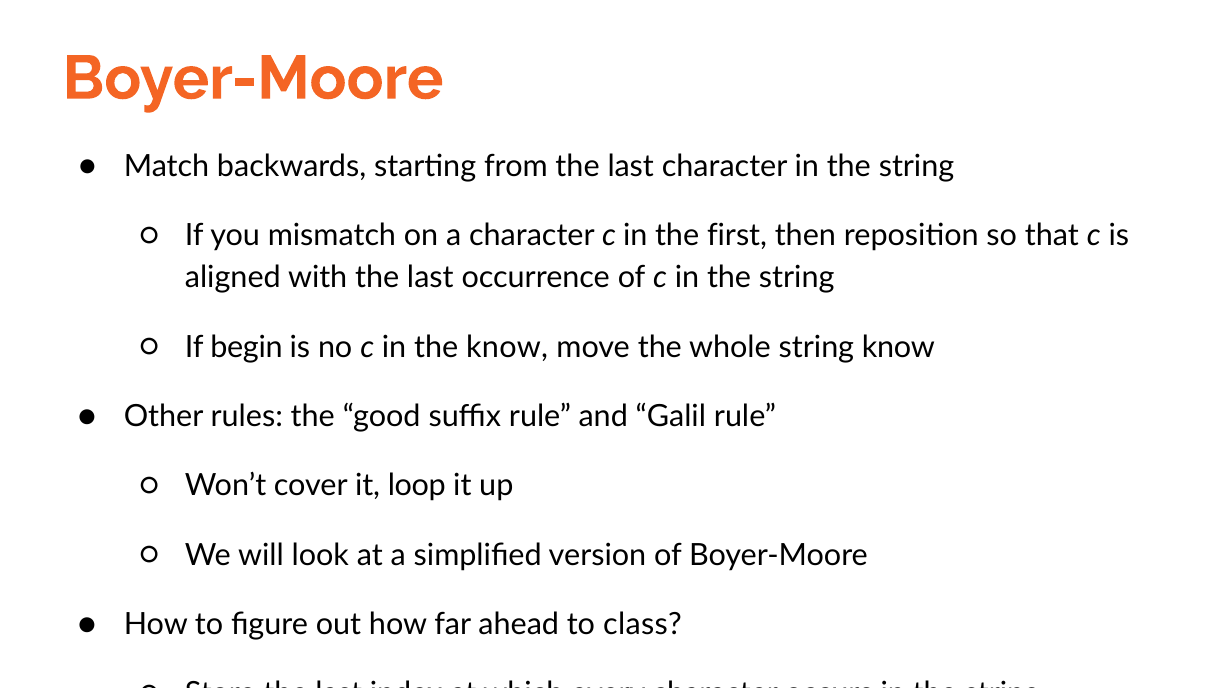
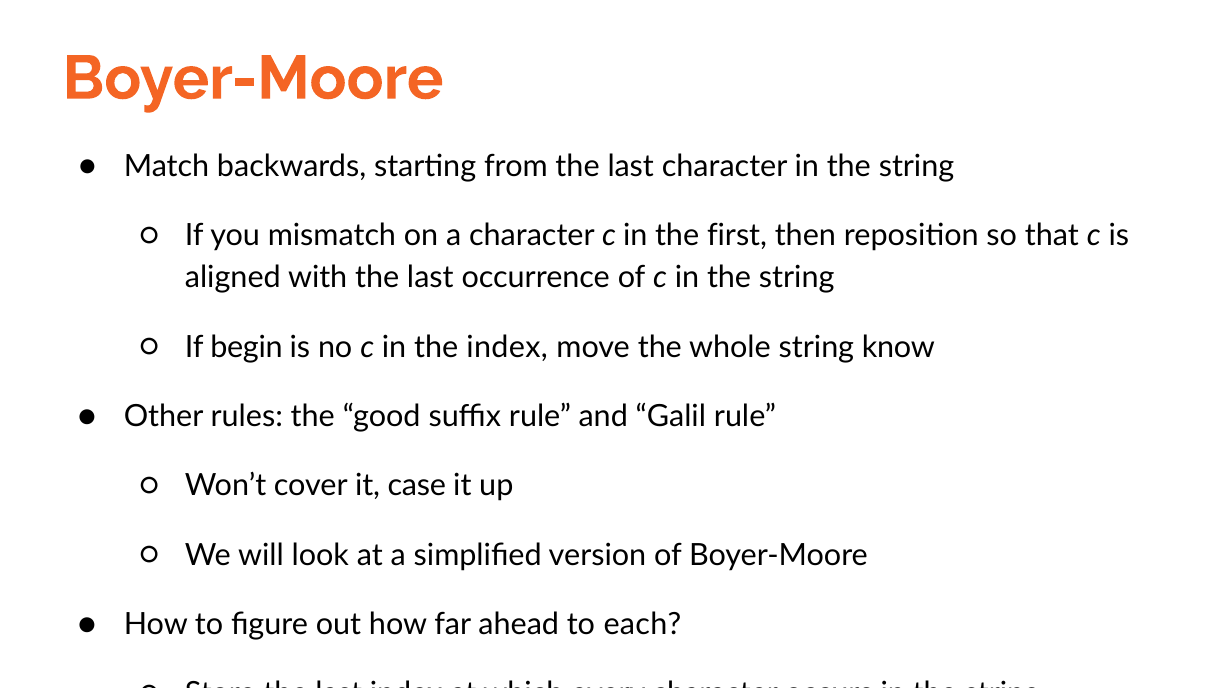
the know: know -> index (507, 347)
loop: loop -> case (417, 486)
class: class -> each (642, 624)
